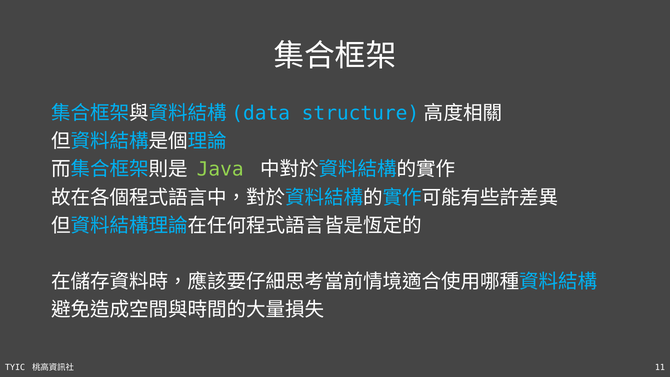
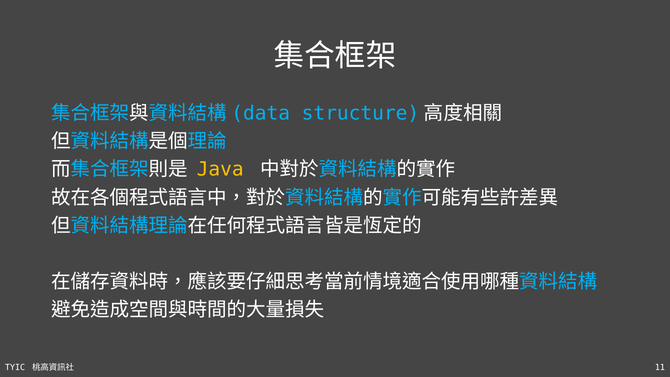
Java colour: light green -> yellow (220, 169)
